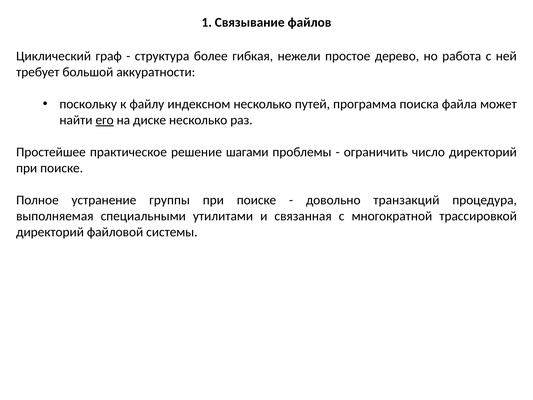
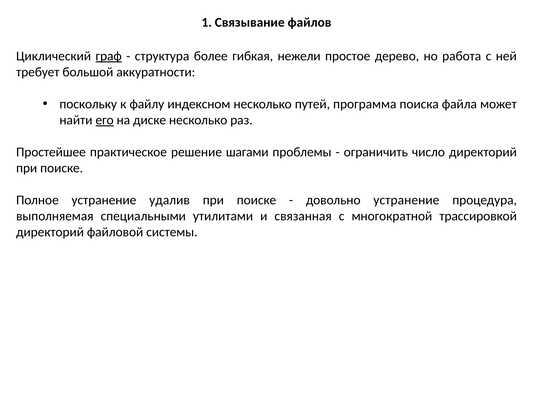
граф underline: none -> present (109, 56)
группы: группы -> удалив (170, 200)
довольно транзакций: транзакций -> устранение (406, 200)
